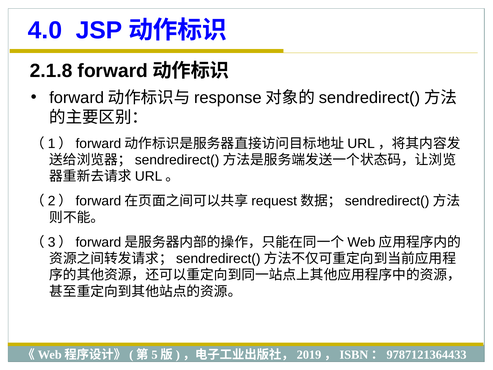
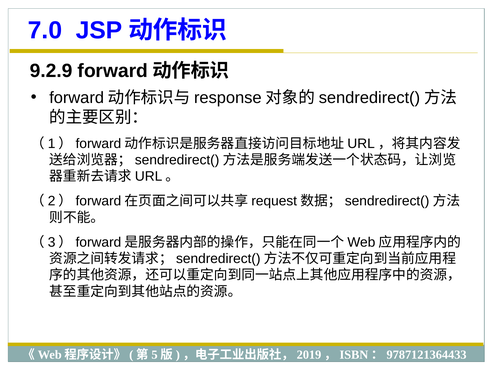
4.0: 4.0 -> 7.0 (45, 30)
2.1.8: 2.1.8 -> 9.2.9 (51, 71)
